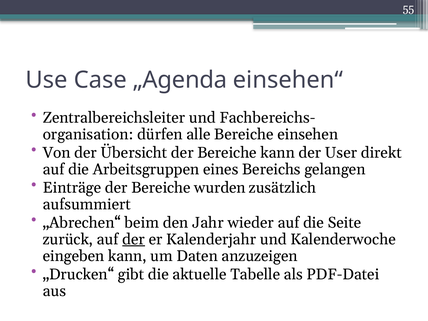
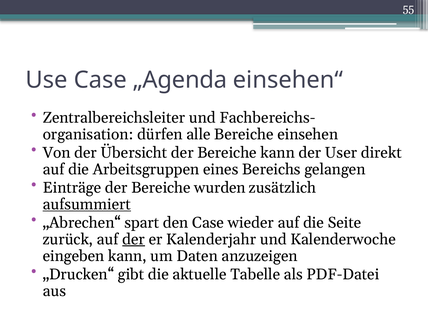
aufsummiert underline: none -> present (87, 204)
beim: beim -> spart (142, 223)
den Jahr: Jahr -> Case (208, 223)
